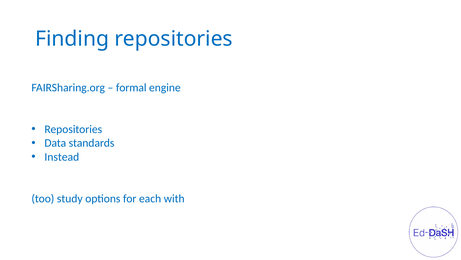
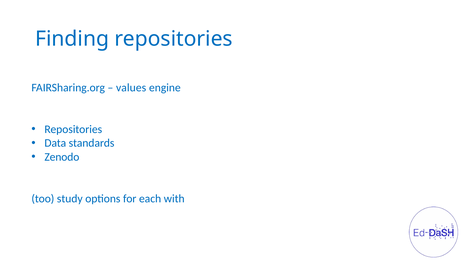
formal: formal -> values (131, 87)
Instead: Instead -> Zenodo (62, 157)
